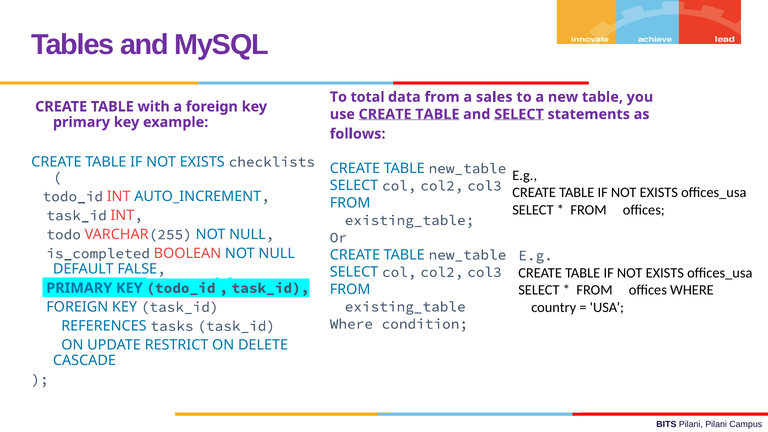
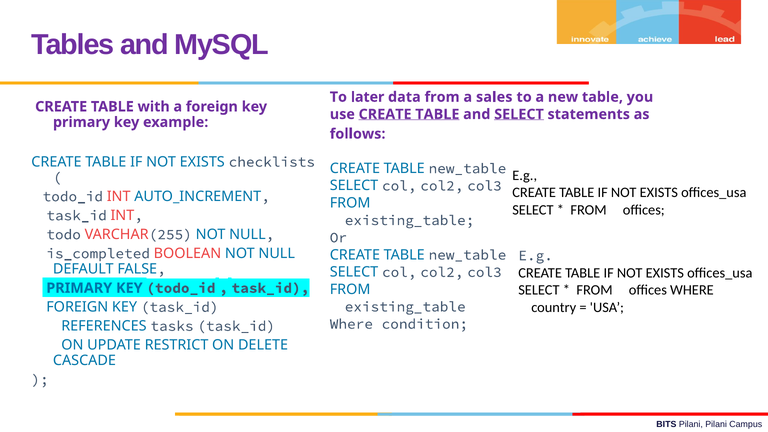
total: total -> later (368, 97)
